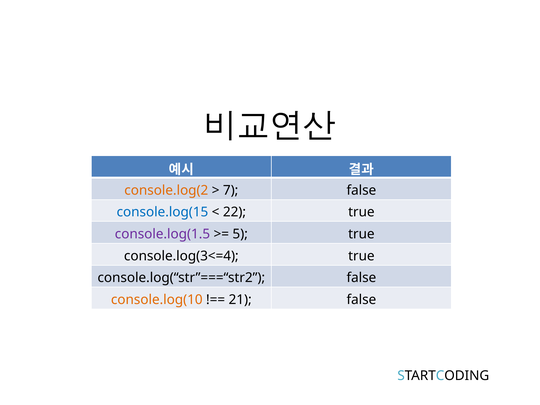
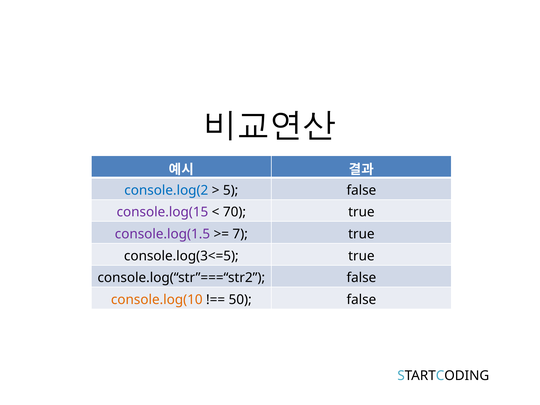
console.log(2 colour: orange -> blue (166, 190)
7: 7 -> 5 (231, 190)
console.log(15 colour: blue -> purple (162, 212)
22: 22 -> 70 (235, 212)
5: 5 -> 7 (240, 234)
console.log(3<=4: console.log(3<=4 -> console.log(3<=5 (181, 256)
21: 21 -> 50 (240, 300)
